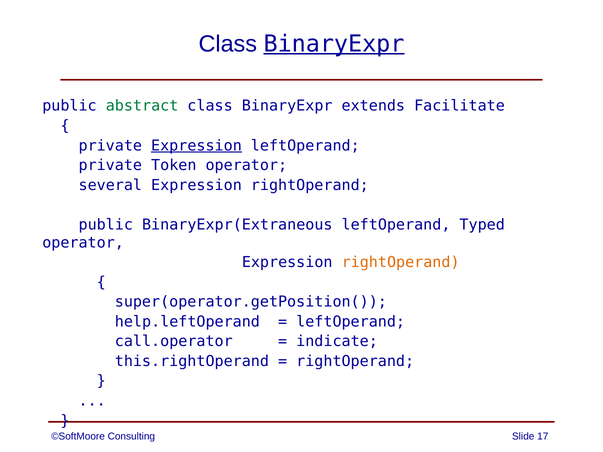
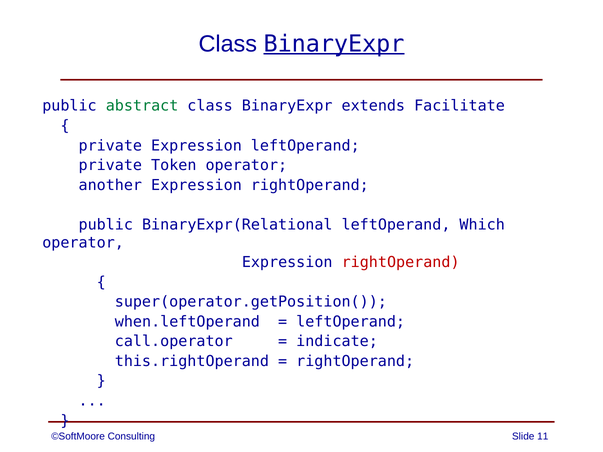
Expression underline: present -> none (196, 146)
several: several -> another (110, 185)
BinaryExpr(Extraneous: BinaryExpr(Extraneous -> BinaryExpr(Relational (237, 225)
Typed: Typed -> Which (482, 225)
rightOperand colour: orange -> red (401, 263)
help.leftOperand: help.leftOperand -> when.leftOperand (187, 322)
17: 17 -> 11 (543, 437)
